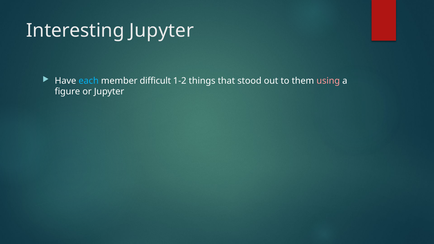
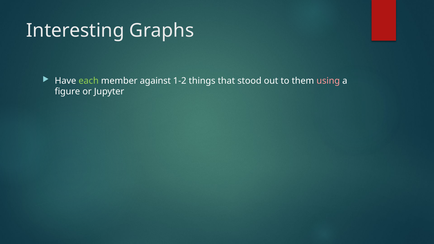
Interesting Jupyter: Jupyter -> Graphs (162, 30)
each colour: light blue -> light green (89, 81)
difficult: difficult -> against (155, 81)
